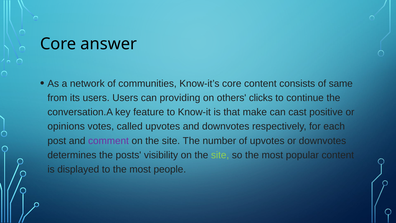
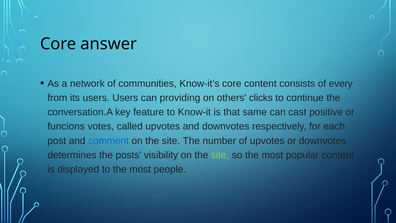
same: same -> every (341, 84)
make: make -> same (255, 112)
opinions: opinions -> funcions (66, 126)
comment colour: purple -> blue (109, 141)
